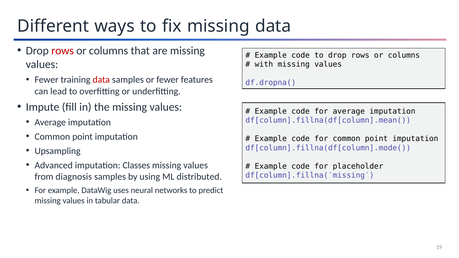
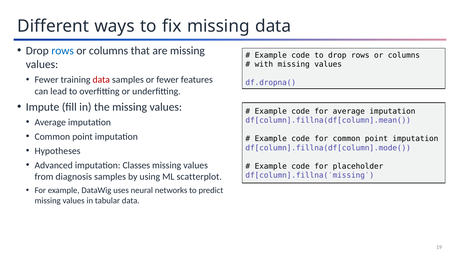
rows colour: red -> blue (63, 51)
Upsampling: Upsampling -> Hypotheses (58, 151)
distributed: distributed -> scatterplot (199, 177)
